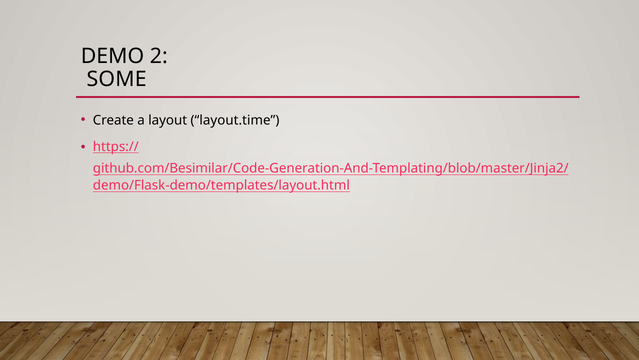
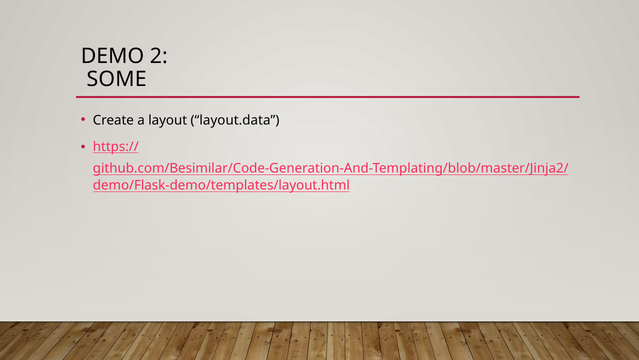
layout.time: layout.time -> layout.data (235, 120)
